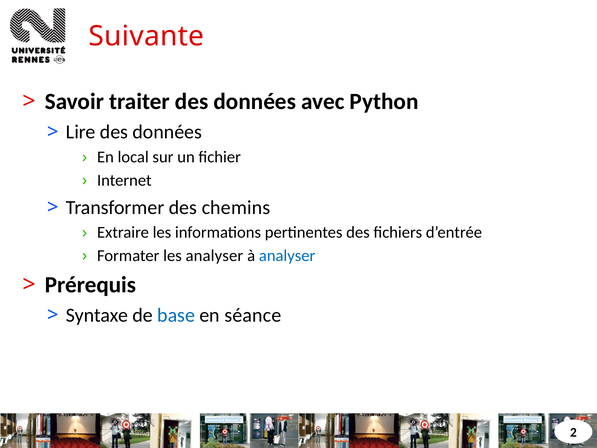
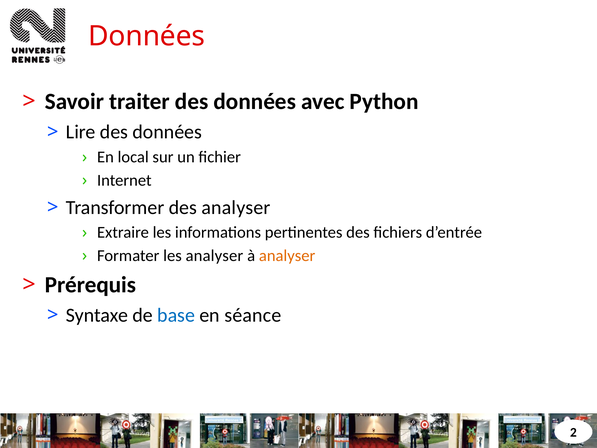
Suivante: Suivante -> Données (147, 36)
des chemins: chemins -> analyser (236, 207)
analyser colour: blue -> orange (287, 256)
